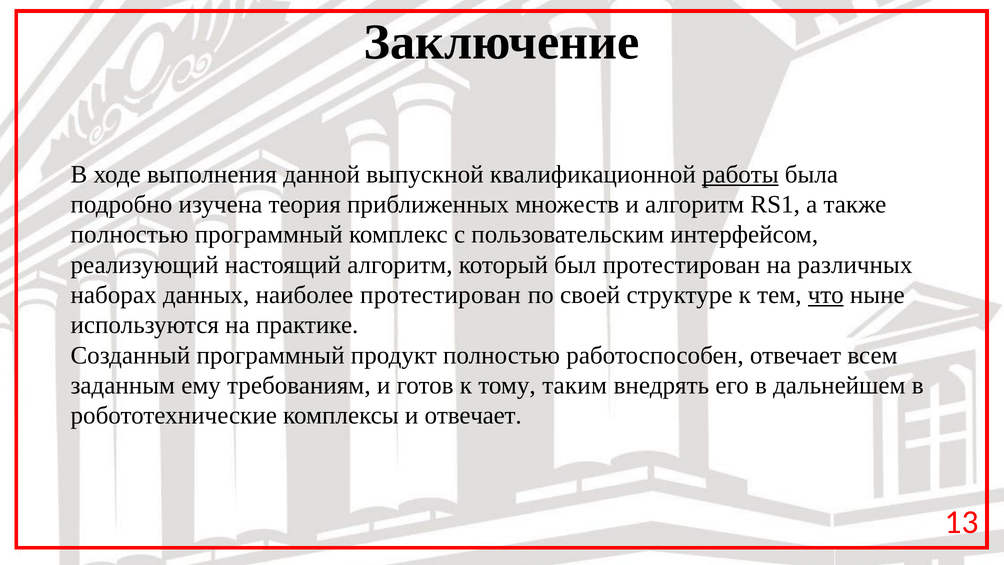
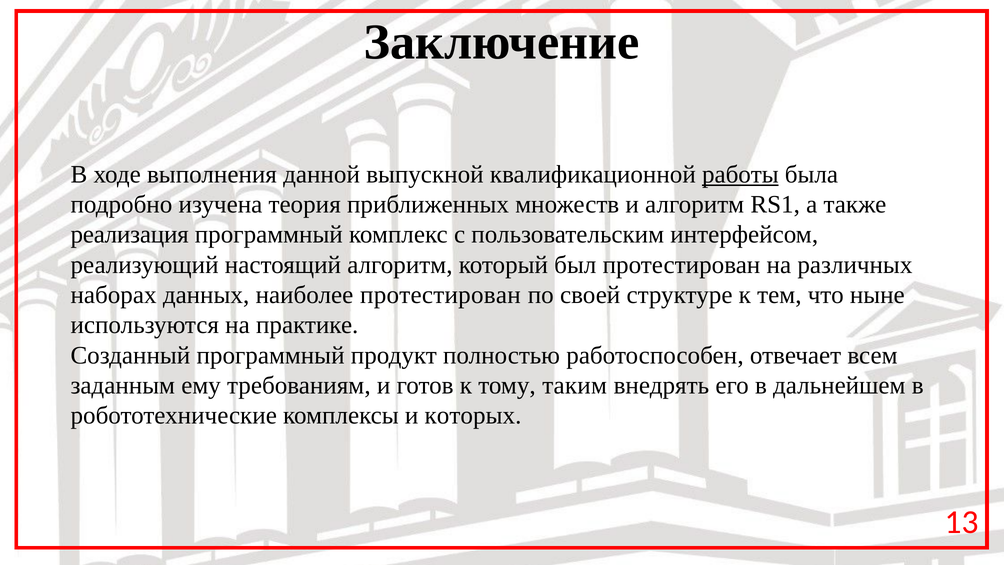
полностью: полностью -> реализация (130, 235)
что underline: present -> none (826, 295)
и отвечает: отвечает -> которых (473, 415)
